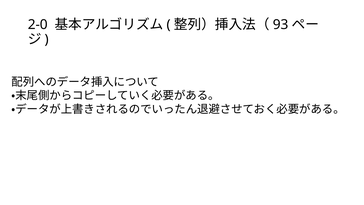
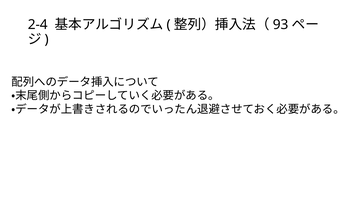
2-0: 2-0 -> 2-4 (38, 24)
